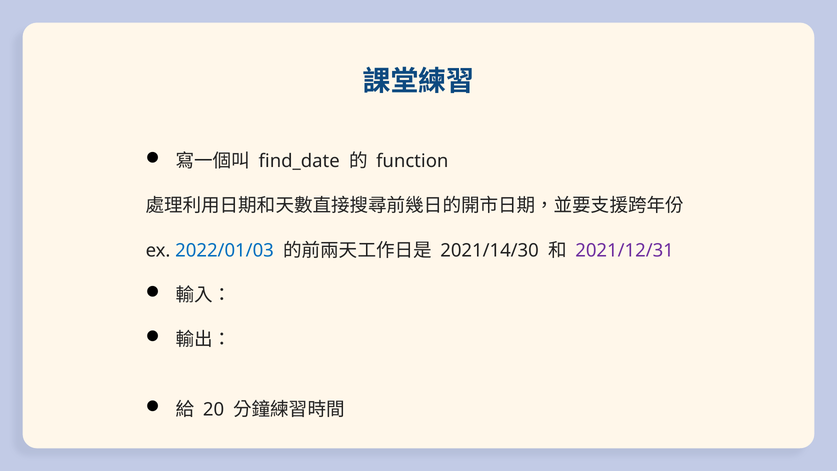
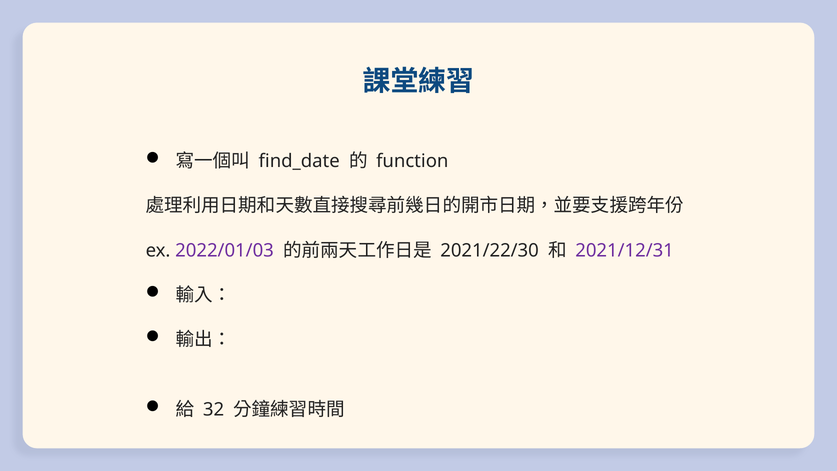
2022/01/03 colour: blue -> purple (225, 250)
2021/14/30: 2021/14/30 -> 2021/22/30 (490, 250)
20: 20 -> 32 (214, 409)
